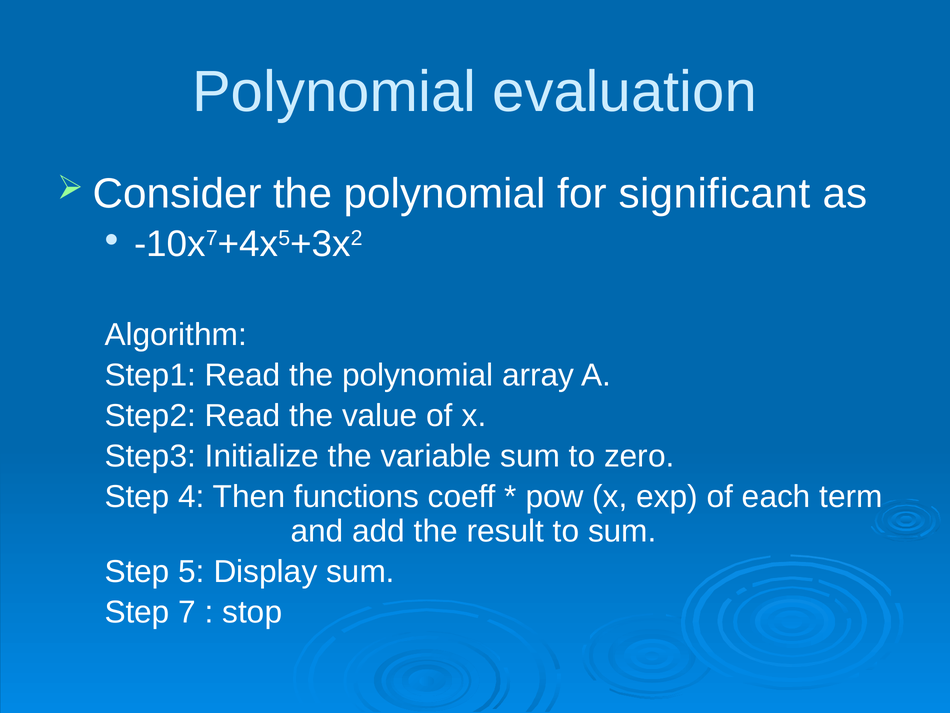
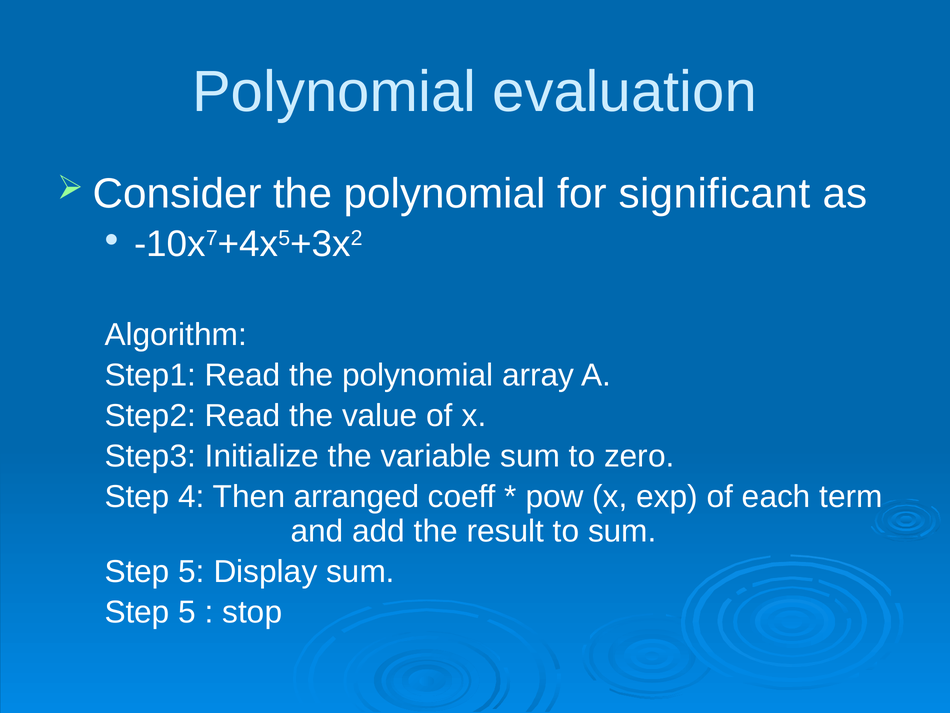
functions: functions -> arranged (357, 497)
7: 7 -> 5 (187, 612)
